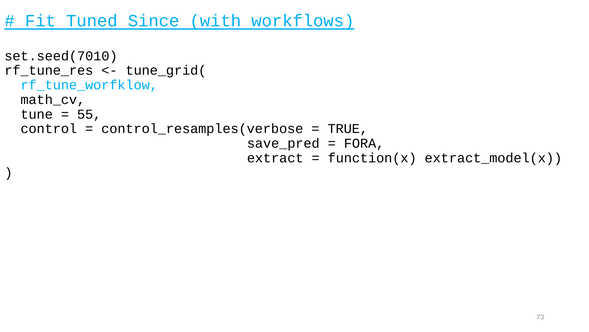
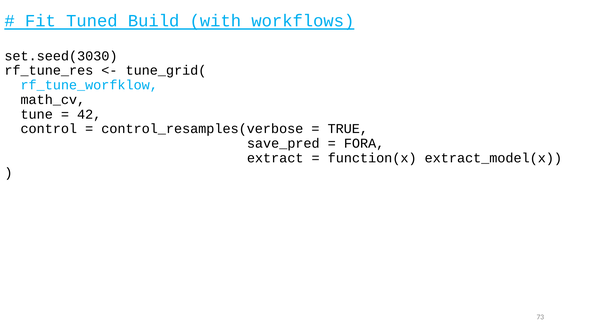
Since: Since -> Build (154, 21)
set.seed(7010: set.seed(7010 -> set.seed(3030 (61, 56)
55: 55 -> 42 (89, 114)
